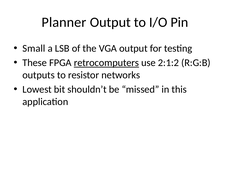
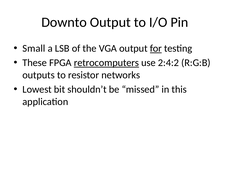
Planner: Planner -> Downto (64, 22)
for underline: none -> present (156, 48)
2:1:2: 2:1:2 -> 2:4:2 (168, 63)
